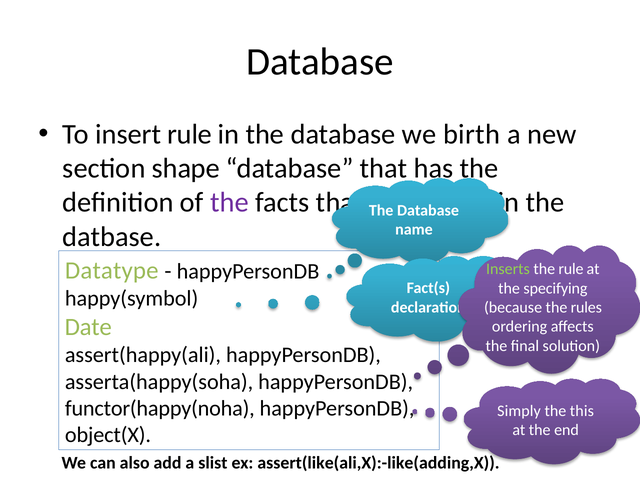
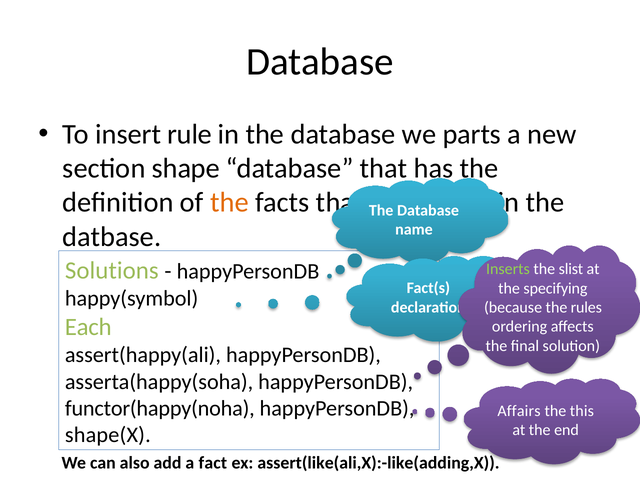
birth: birth -> parts (472, 134)
the colour: purple -> orange (229, 203)
Datatype: Datatype -> Solutions (112, 270)
the rule: rule -> slist (571, 269)
Date: Date -> Each (88, 327)
Simply: Simply -> Affairs (519, 411)
object(X: object(X -> shape(X (108, 435)
slist: slist -> fact (213, 463)
